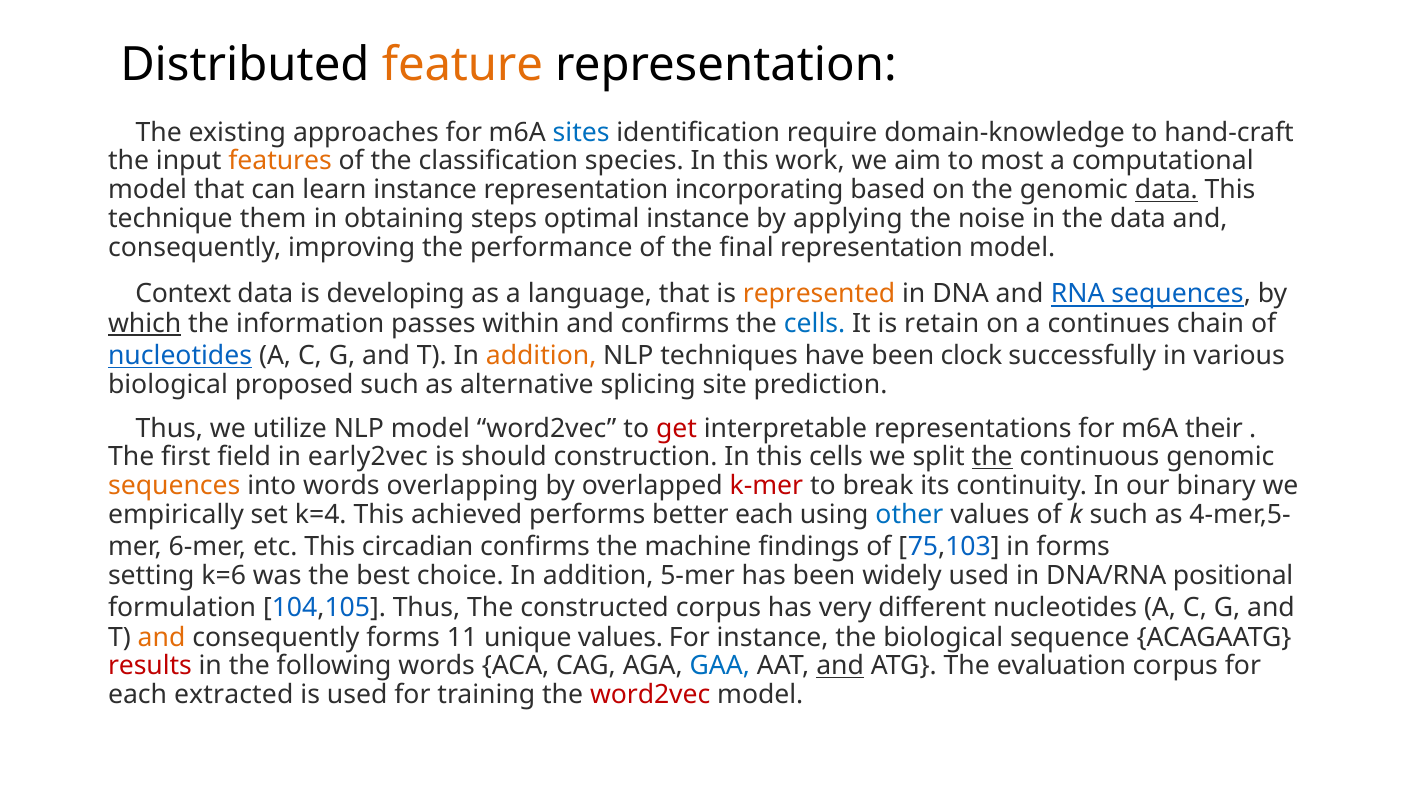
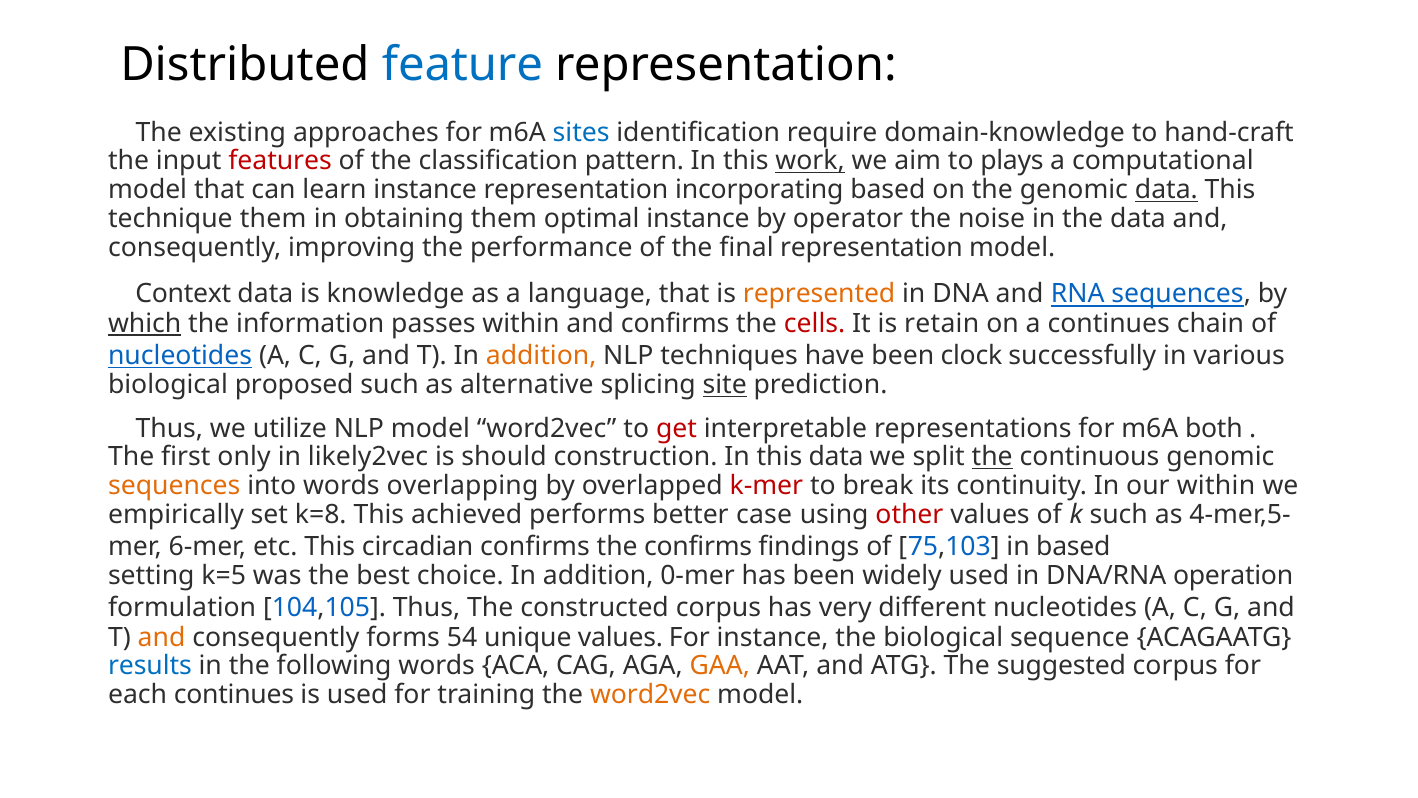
feature colour: orange -> blue (462, 65)
features colour: orange -> red (280, 161)
species: species -> pattern (634, 161)
work underline: none -> present (810, 161)
most: most -> plays (1012, 161)
obtaining steps: steps -> them (504, 219)
applying: applying -> operator (848, 219)
developing: developing -> knowledge (396, 294)
cells colour: blue -> red (815, 323)
site underline: none -> present (725, 385)
their: their -> both (1214, 428)
field: field -> only (244, 457)
early2vec: early2vec -> likely2vec (368, 457)
this cells: cells -> data (836, 457)
our binary: binary -> within (1216, 486)
k=4: k=4 -> k=8 (321, 514)
better each: each -> case (764, 514)
other colour: blue -> red (909, 514)
the machine: machine -> confirms (698, 546)
in forms: forms -> based (1073, 546)
k=6: k=6 -> k=5 (224, 576)
5-mer: 5-mer -> 0-mer (698, 576)
positional: positional -> operation (1233, 576)
11: 11 -> 54 (462, 637)
results colour: red -> blue (150, 666)
GAA colour: blue -> orange (720, 666)
and underline: present -> none (840, 666)
evaluation: evaluation -> suggested (1061, 666)
each extracted: extracted -> continues (234, 694)
word2vec colour: red -> orange (650, 694)
